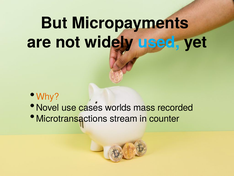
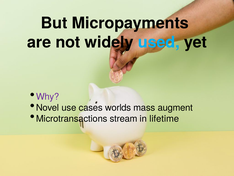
Why colour: orange -> purple (48, 96)
recorded: recorded -> augment (175, 107)
counter: counter -> lifetime (164, 118)
